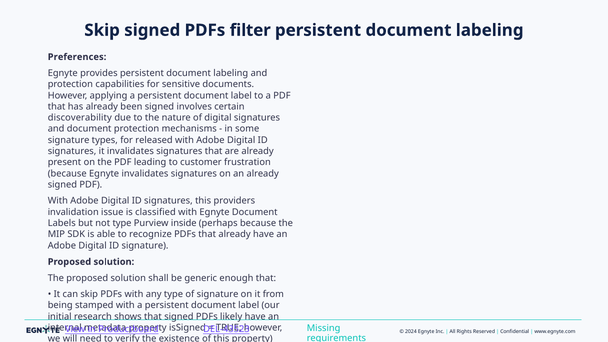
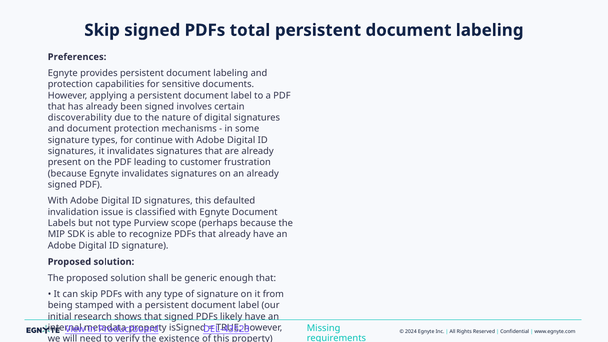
filter: filter -> total (250, 30)
released: released -> continue (154, 140)
providers: providers -> defaulted (234, 201)
inside: inside -> scope (184, 223)
